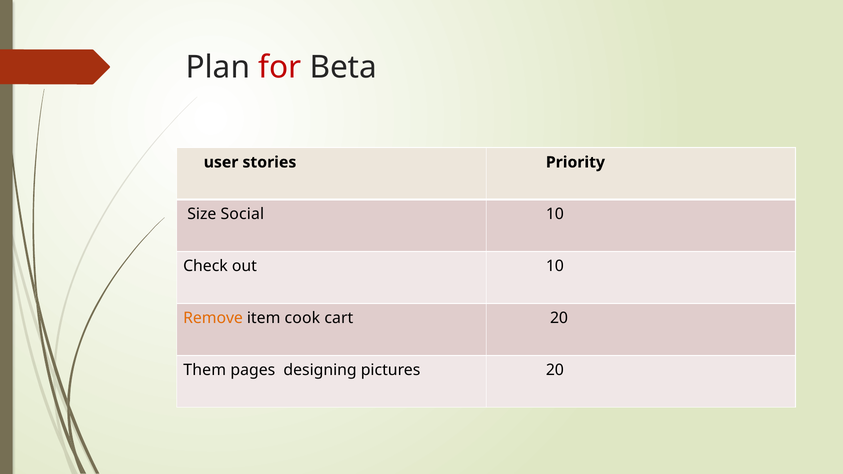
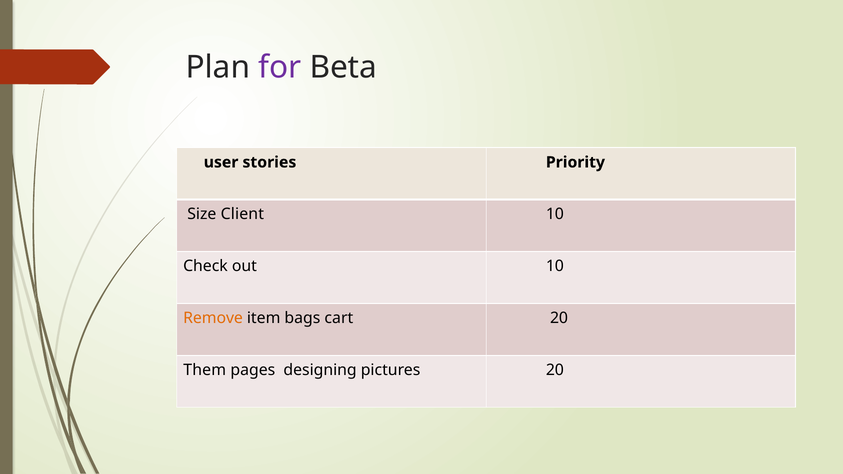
for colour: red -> purple (280, 68)
Social: Social -> Client (242, 214)
cook: cook -> bags (302, 318)
